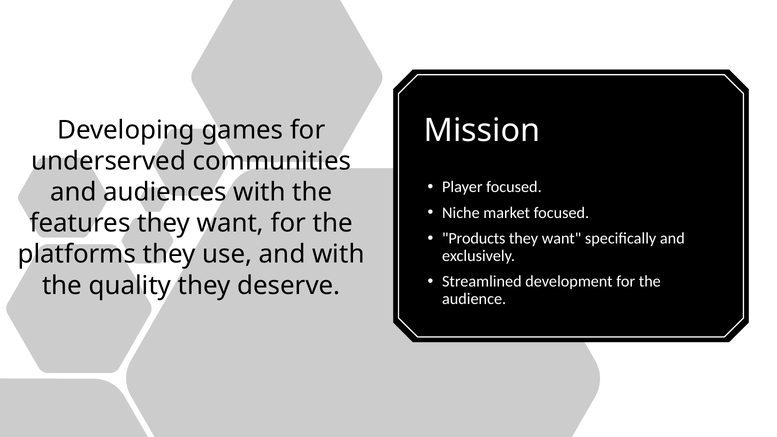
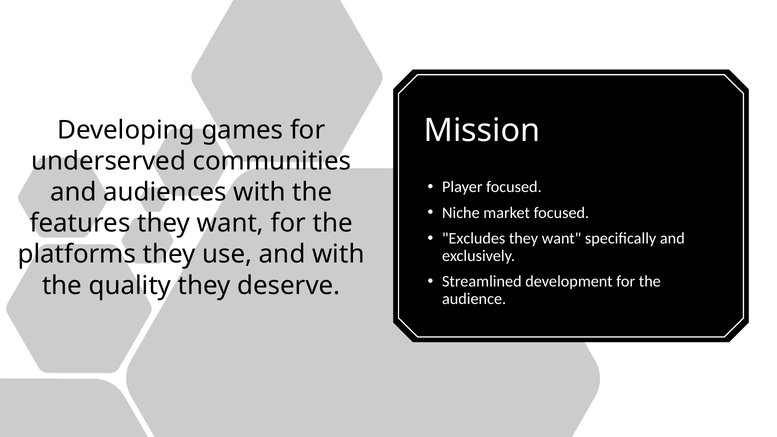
Products: Products -> Excludes (474, 238)
